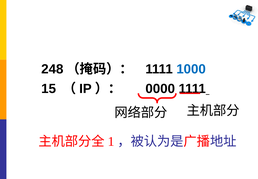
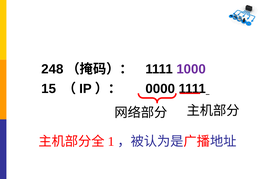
1000 colour: blue -> purple (191, 69)
